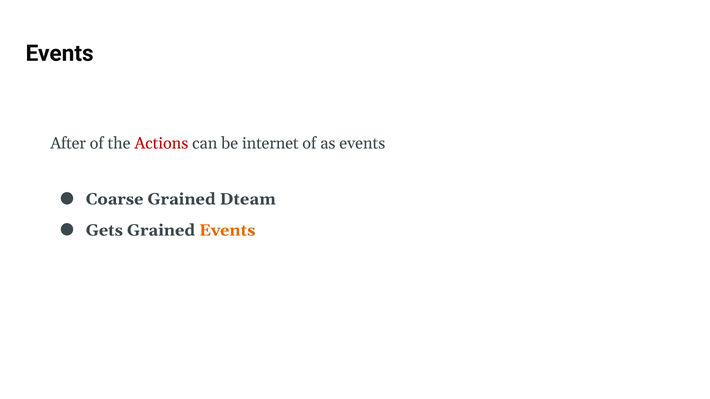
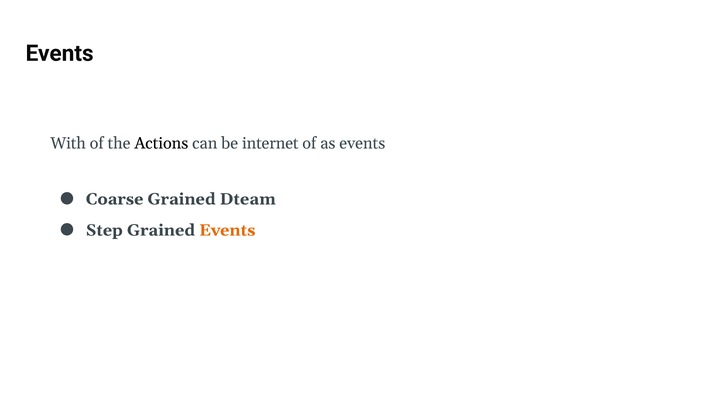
After: After -> With (68, 143)
Actions colour: red -> black (161, 143)
Gets: Gets -> Step (104, 230)
